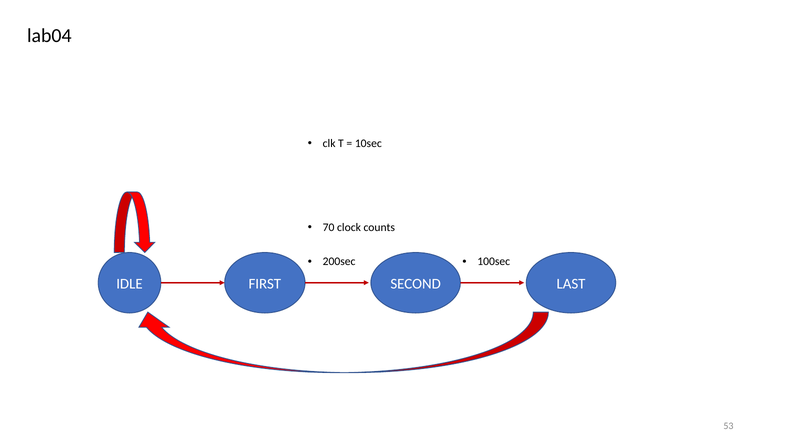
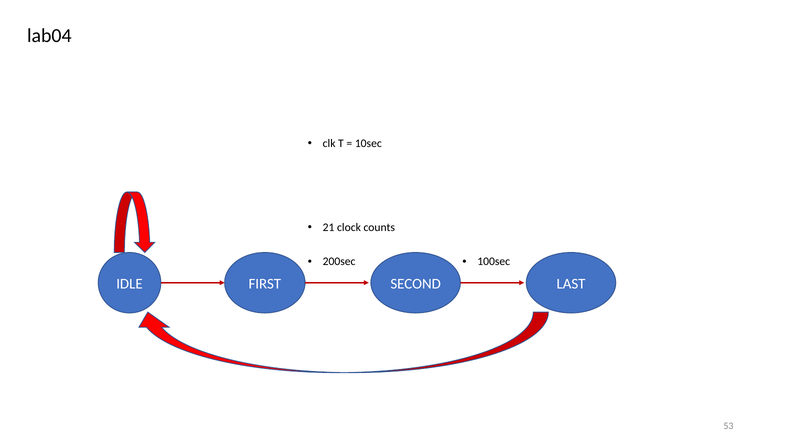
70: 70 -> 21 (329, 228)
